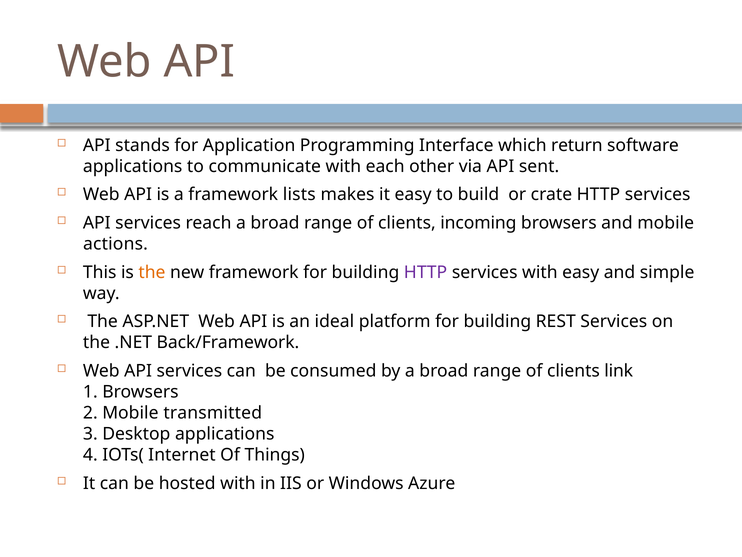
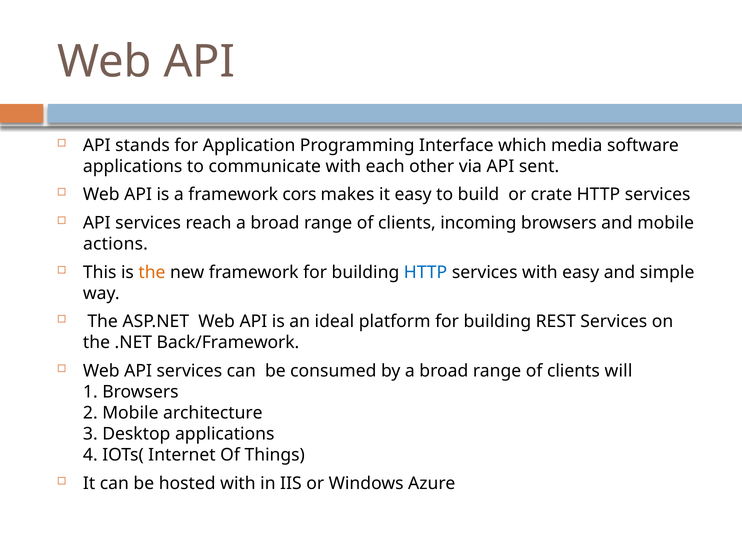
return: return -> media (577, 145)
lists: lists -> cors (299, 195)
HTTP colour: purple -> blue (426, 272)
link: link -> will (618, 371)
transmitted: transmitted -> architecture (213, 413)
